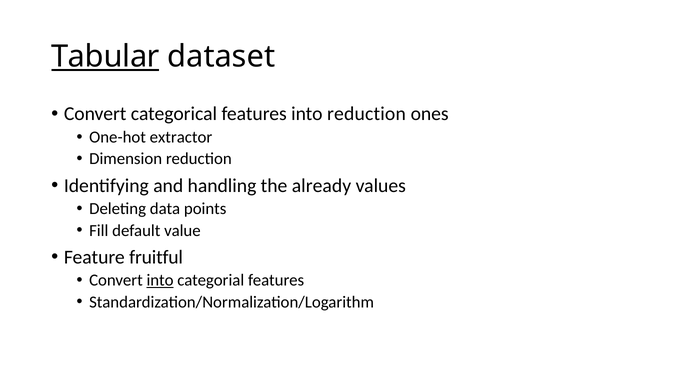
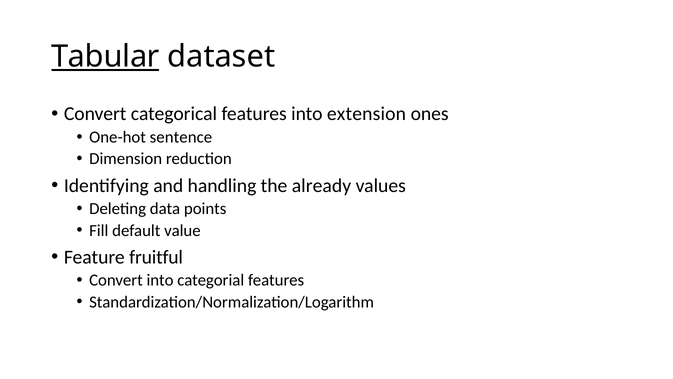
into reduction: reduction -> extension (366, 114)
extractor: extractor -> sentence (181, 137)
into underline: present -> none (160, 280)
